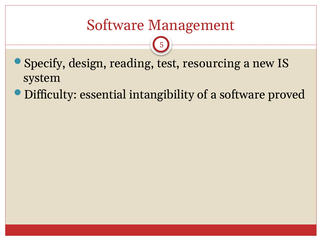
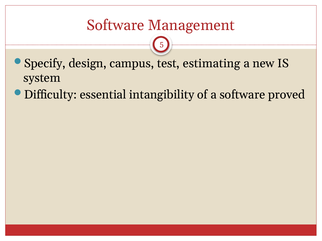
reading: reading -> campus (132, 63)
resourcing: resourcing -> estimating (212, 63)
